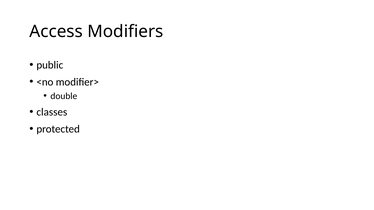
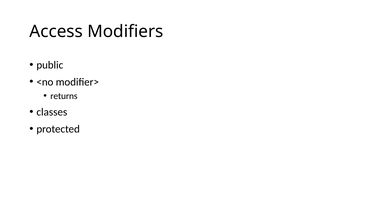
double: double -> returns (64, 96)
